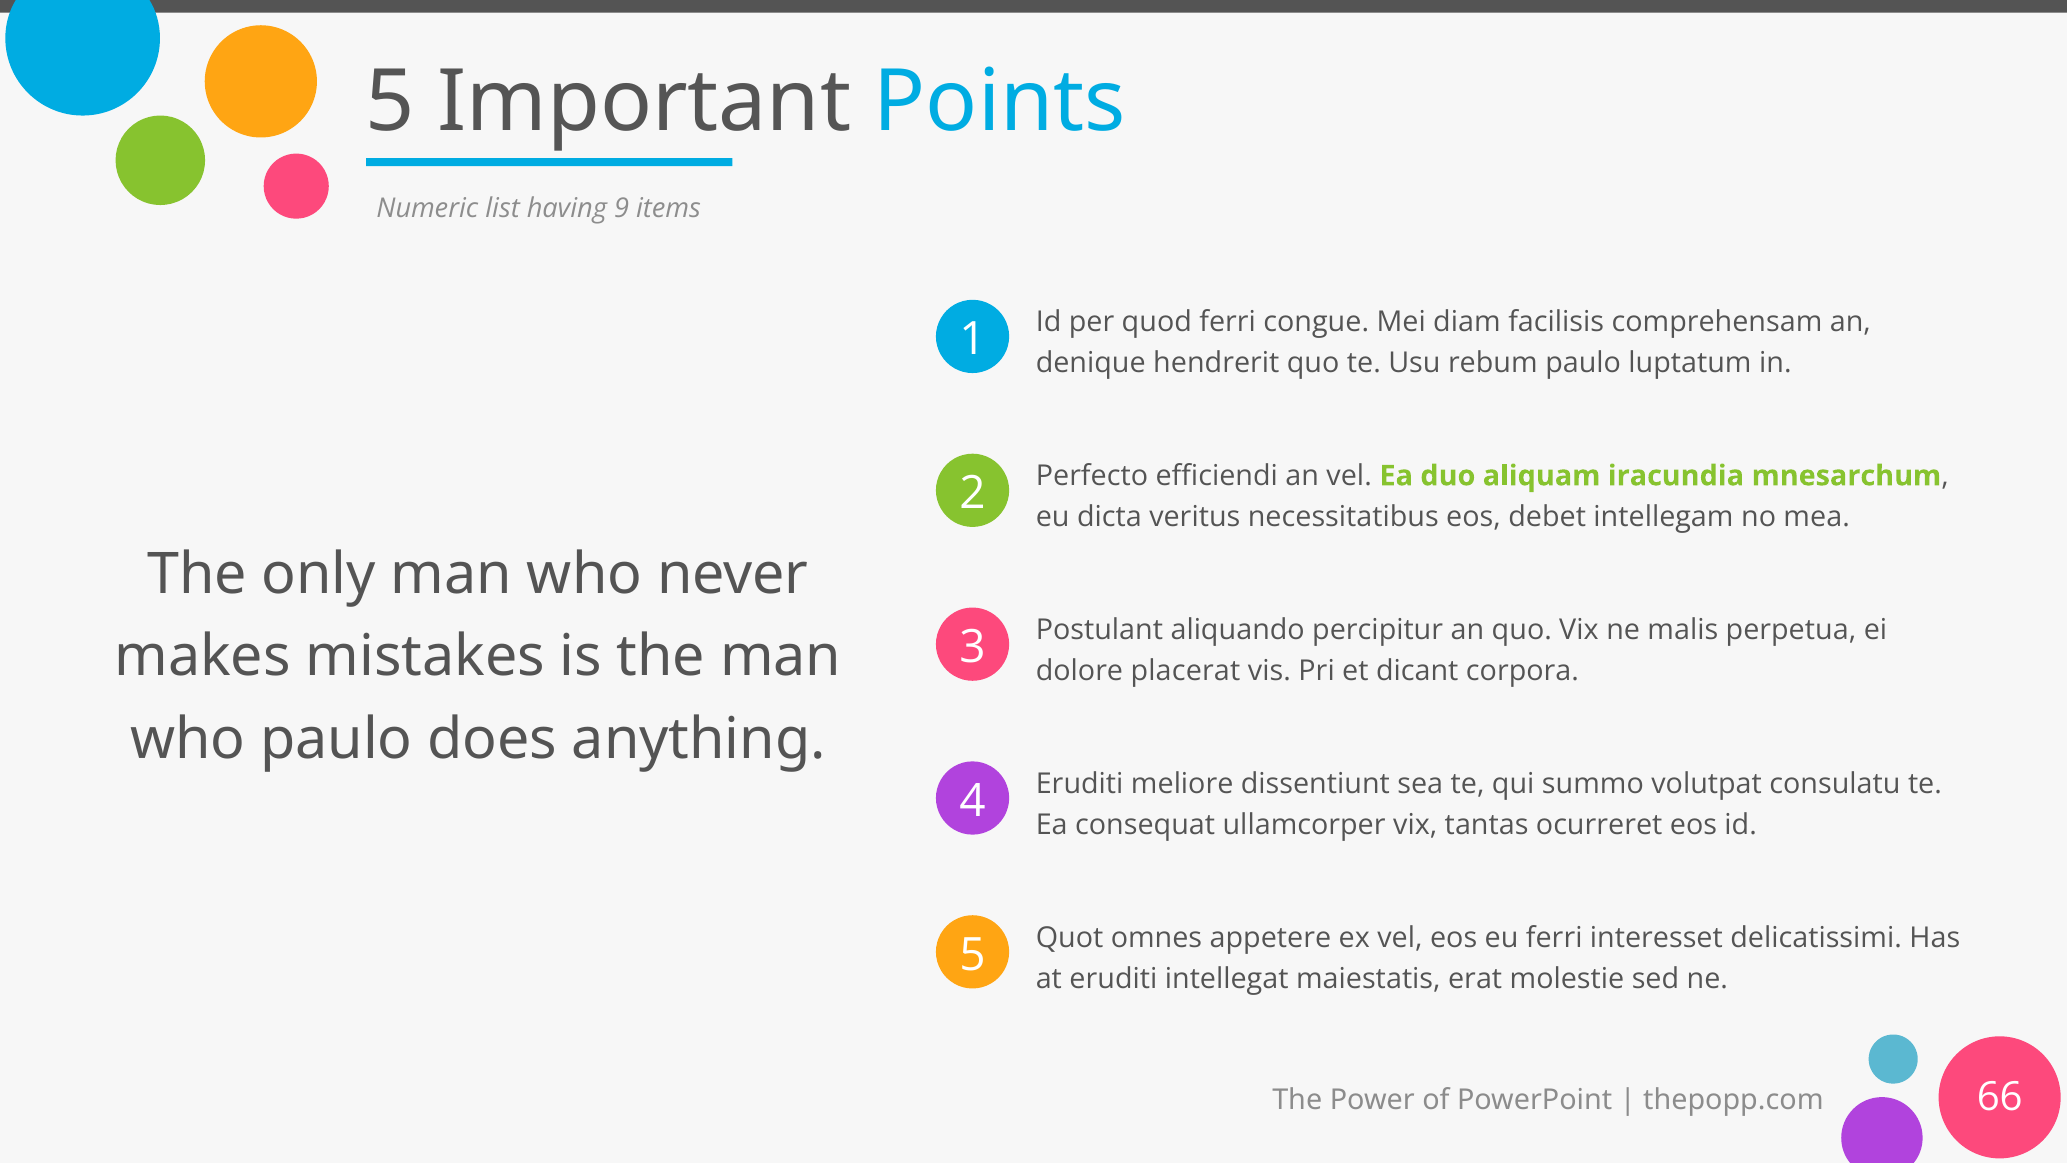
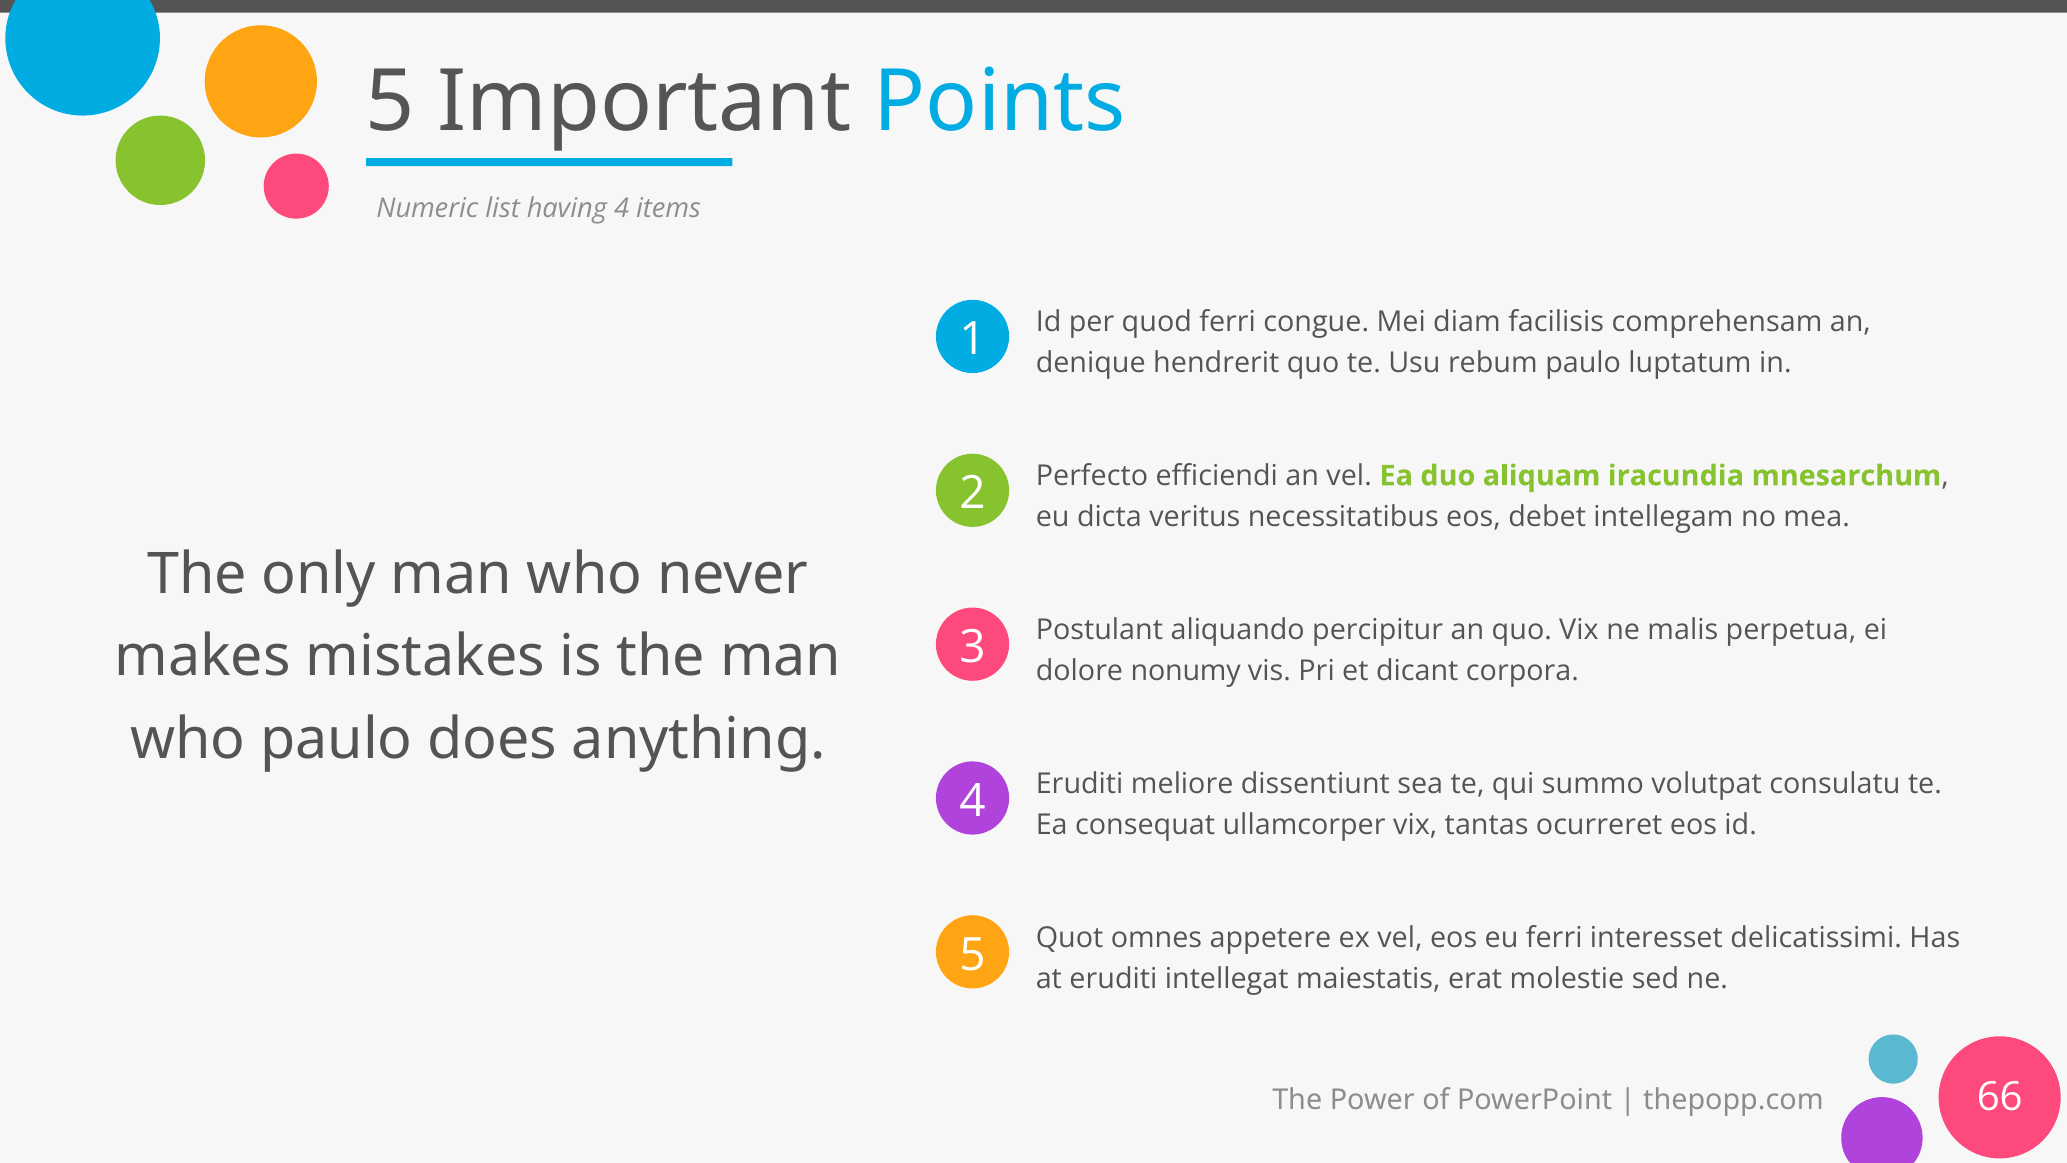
having 9: 9 -> 4 (622, 208)
placerat: placerat -> nonumy (1186, 671)
